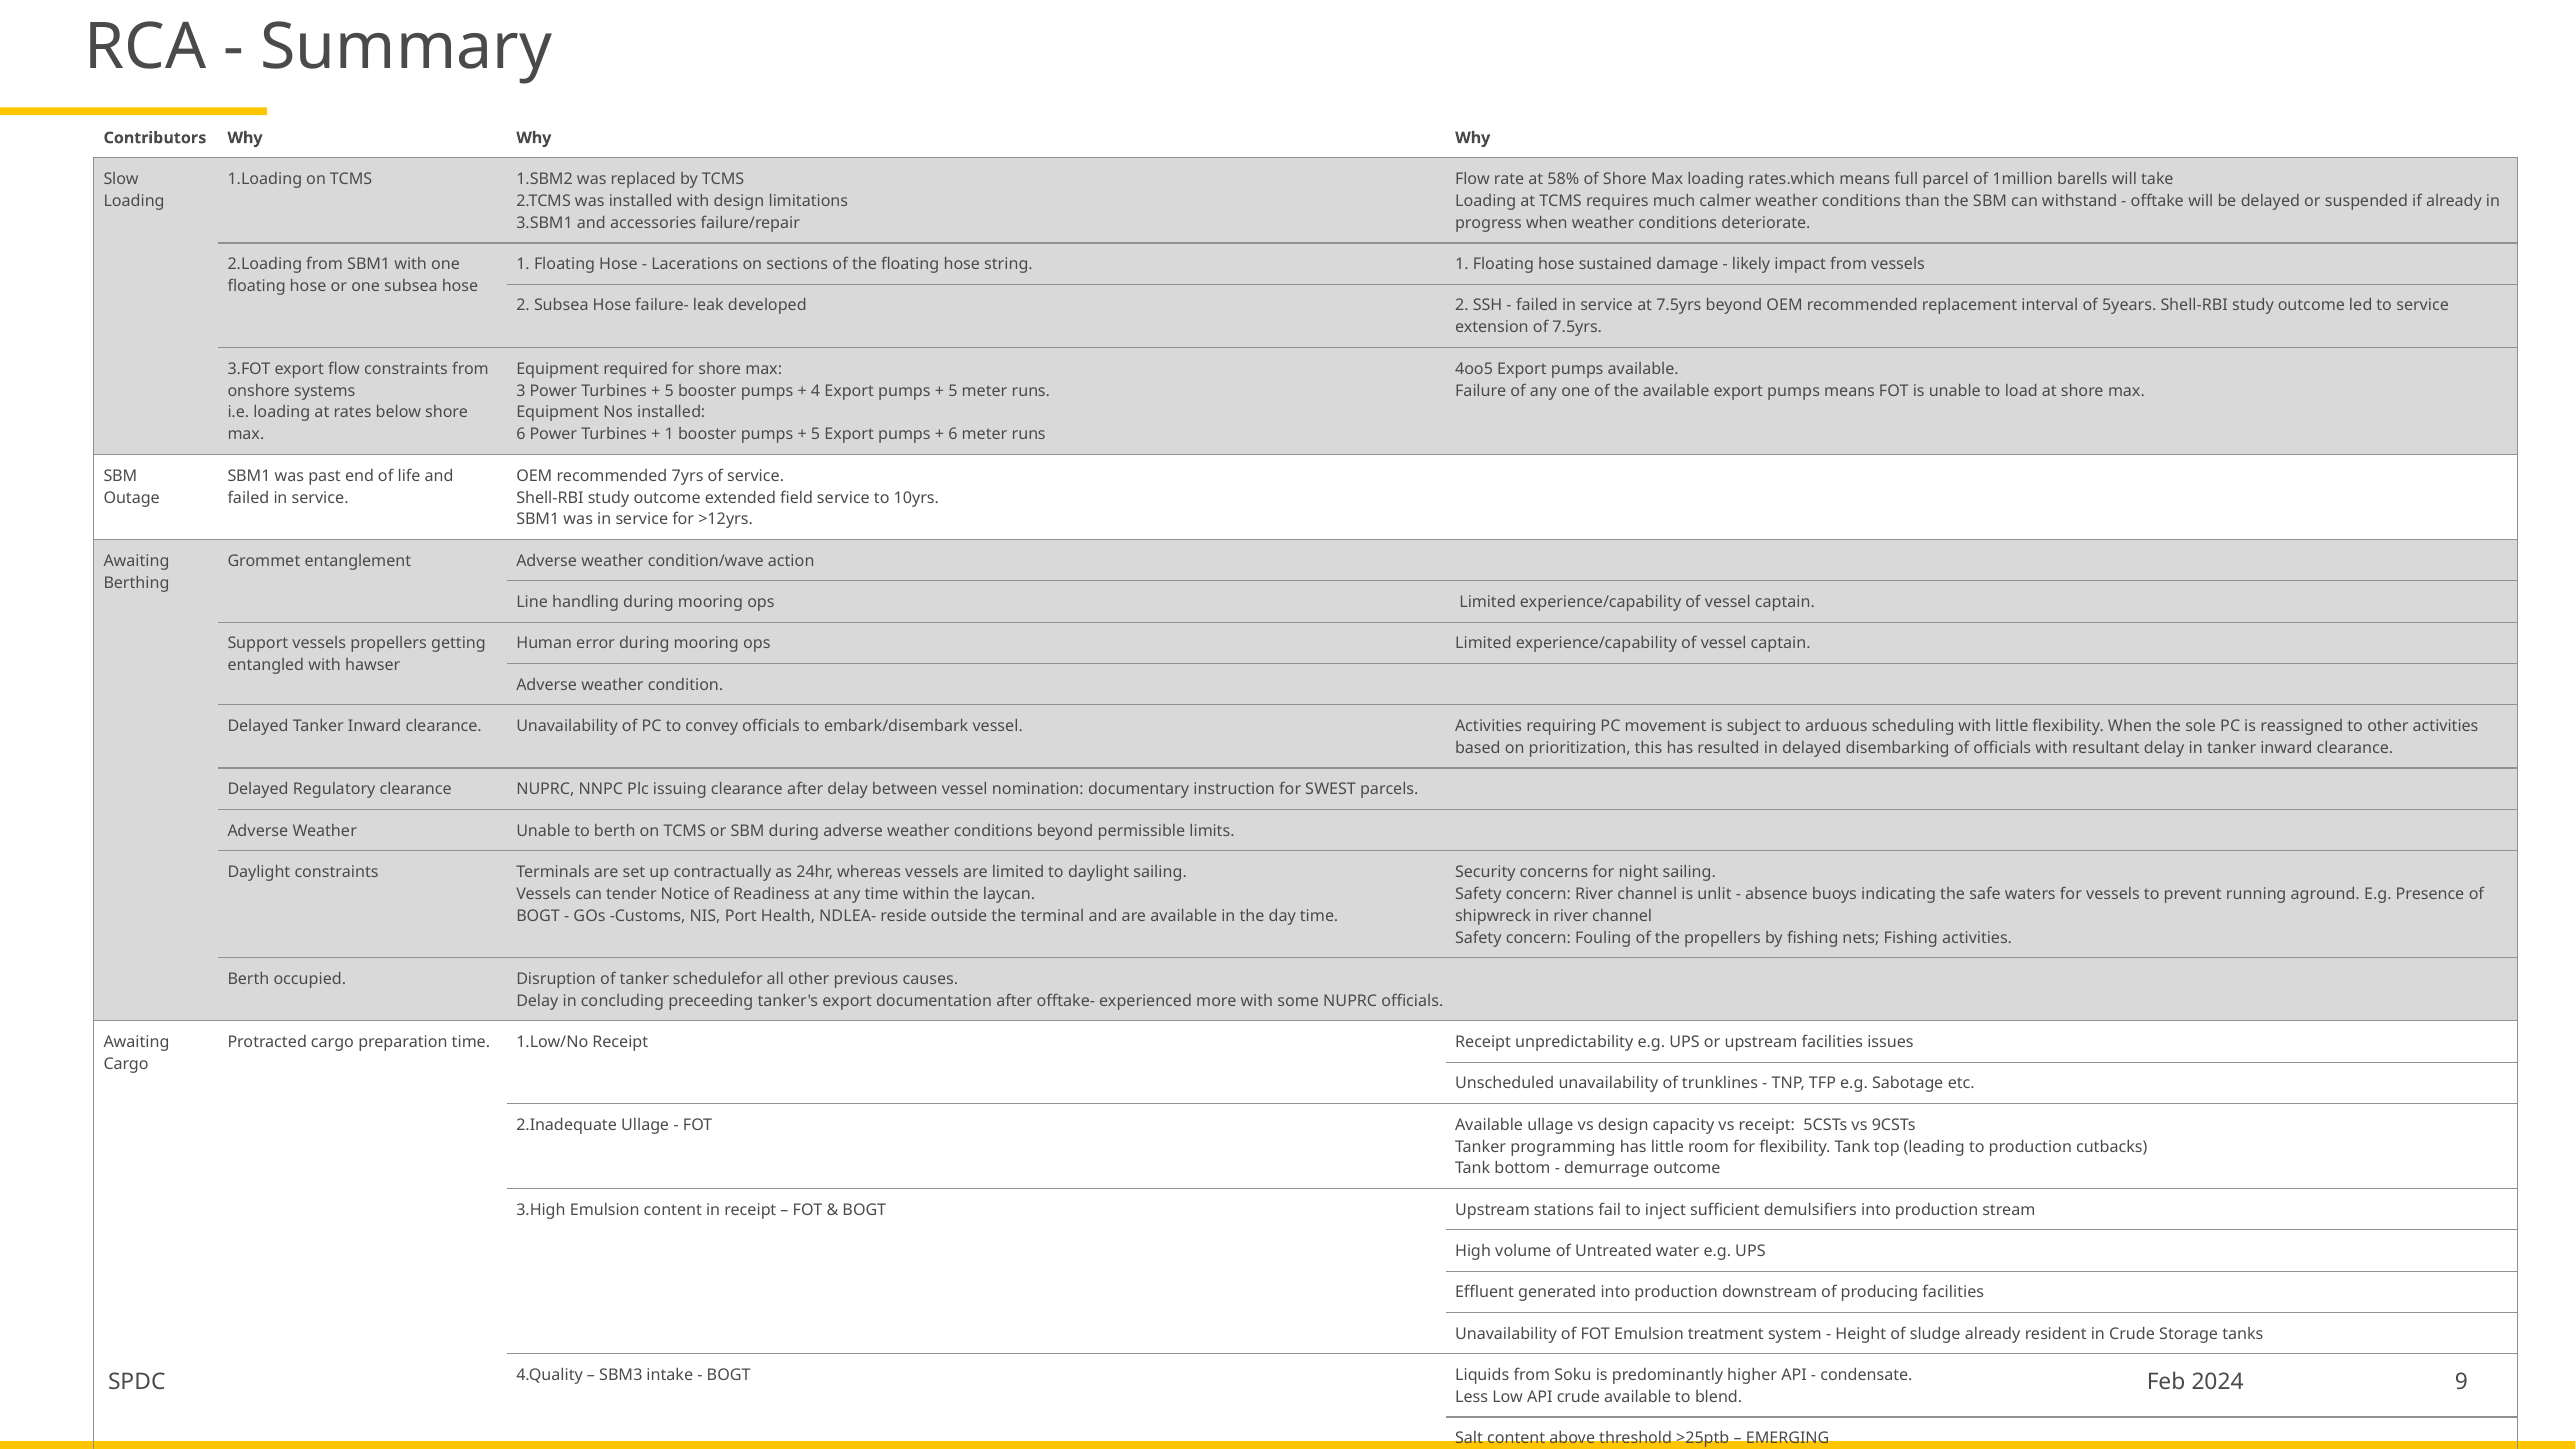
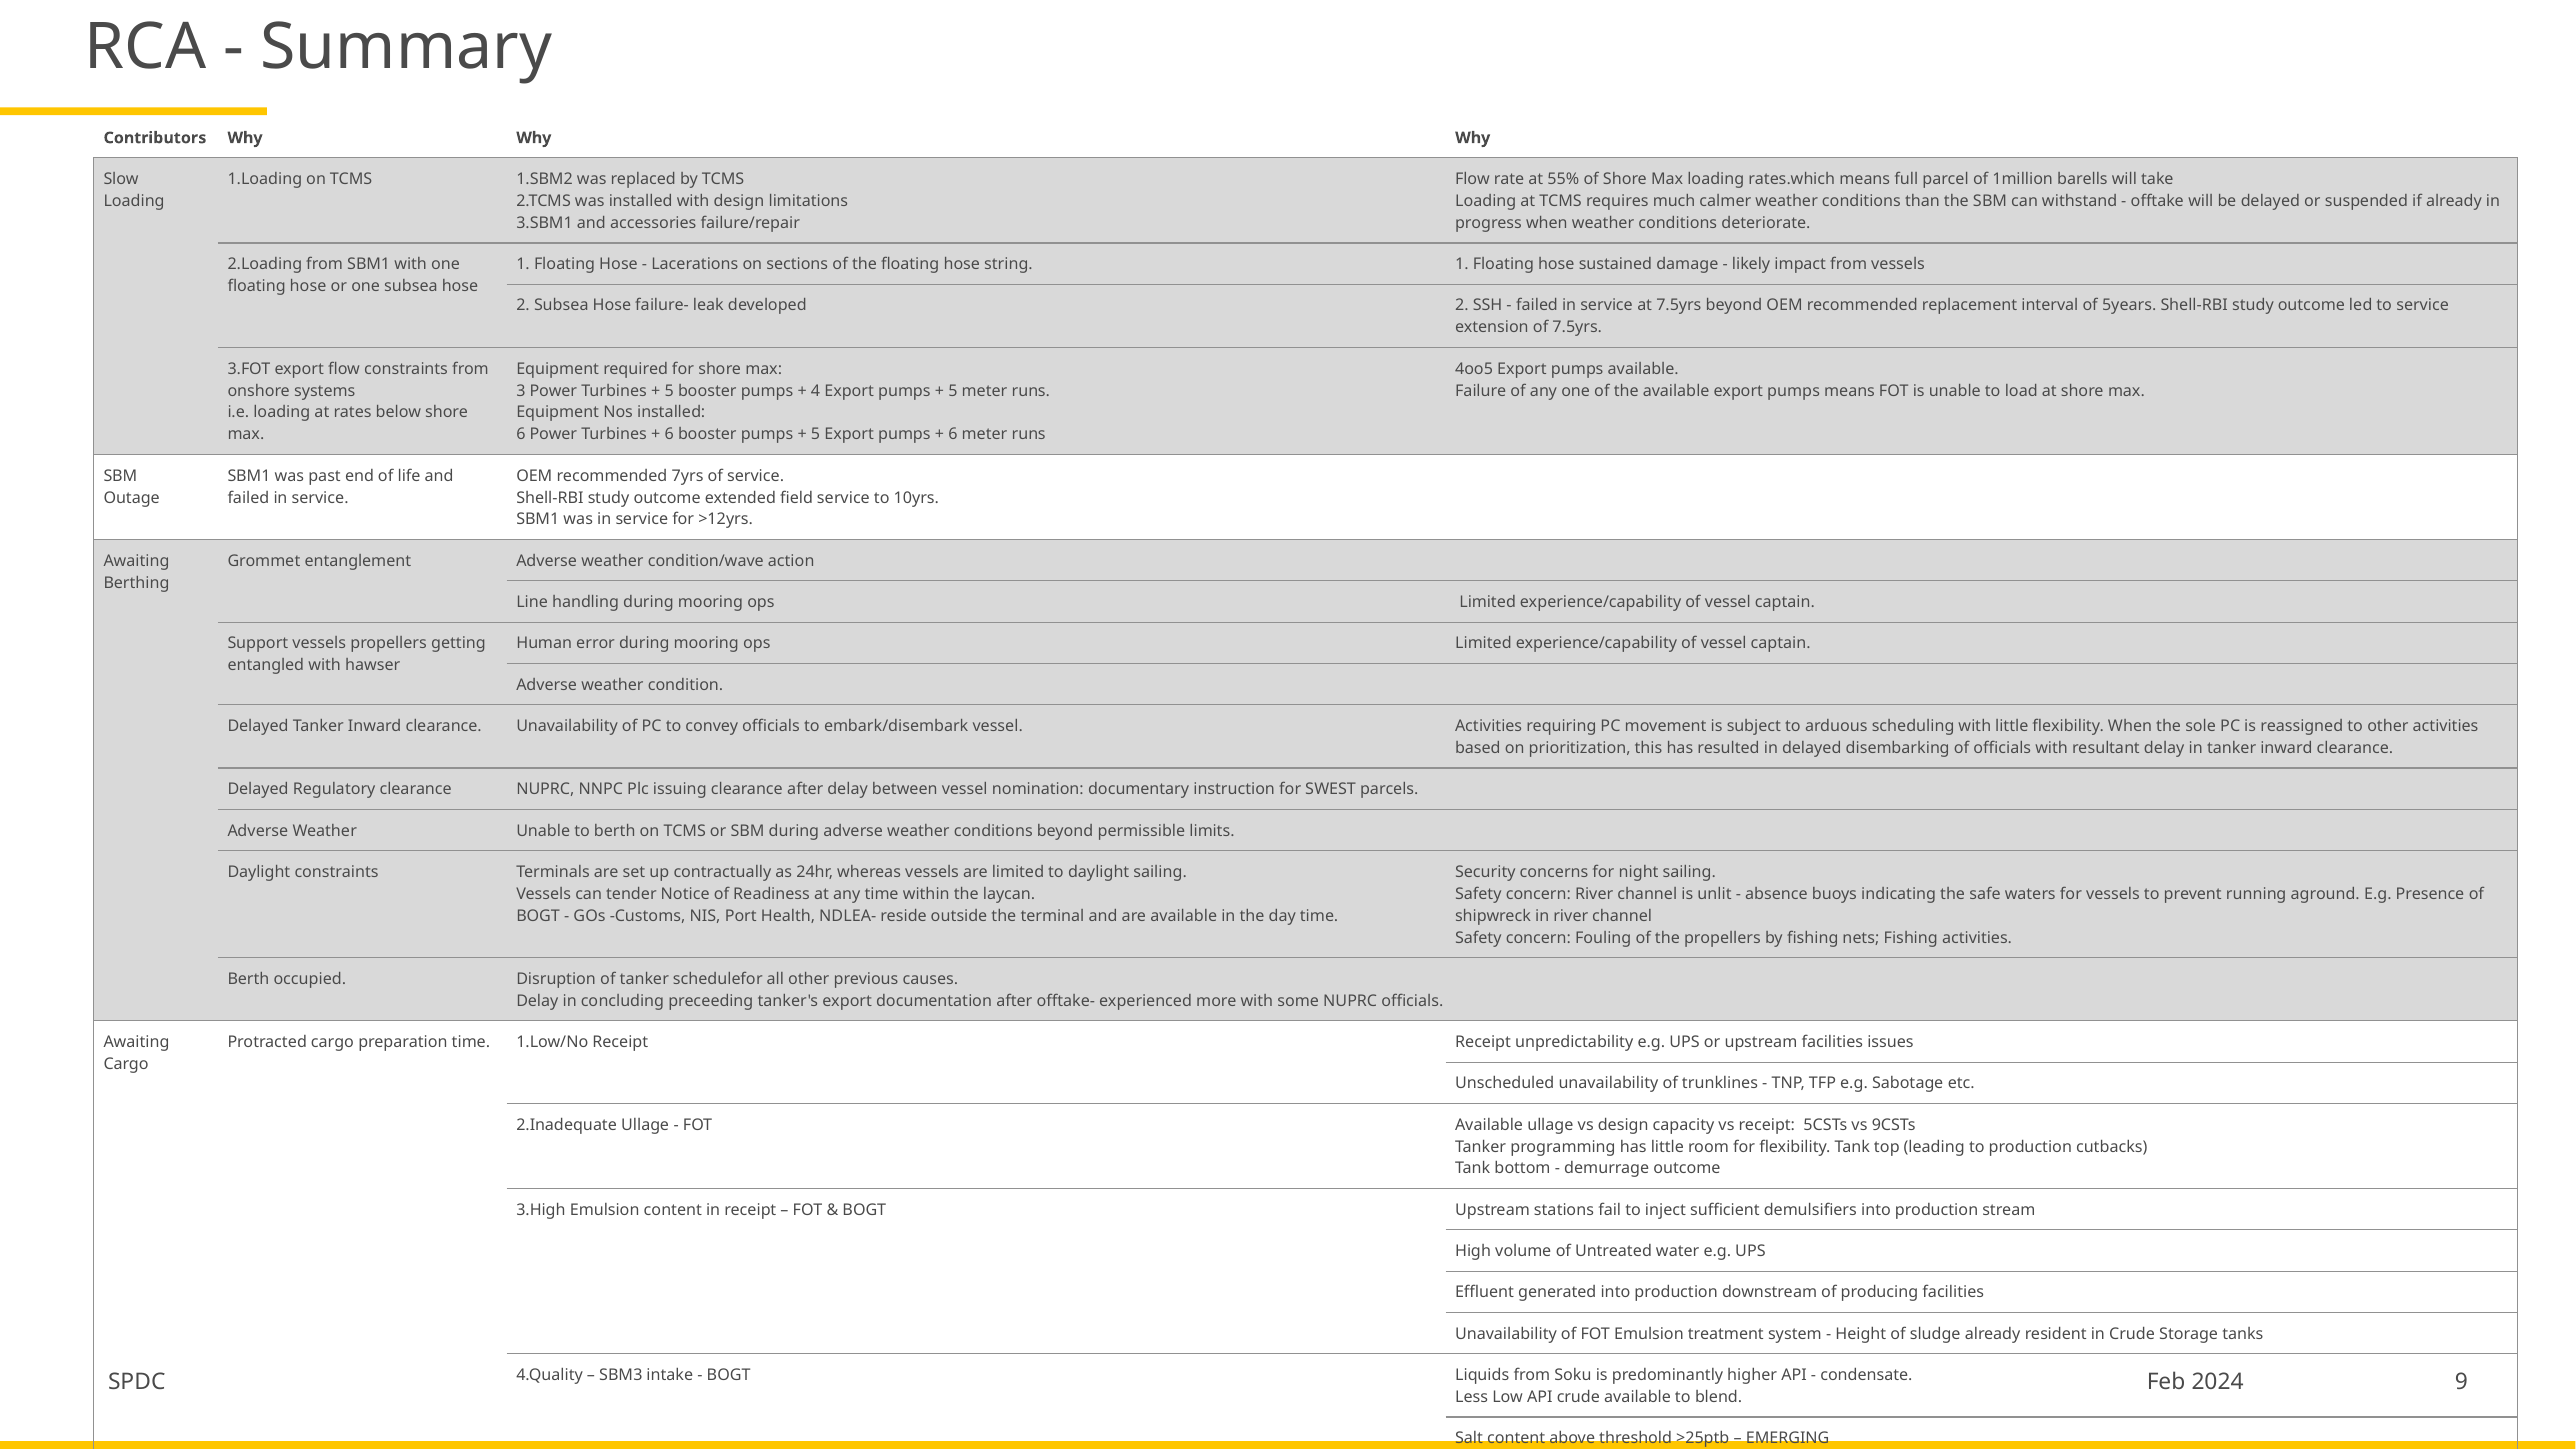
58%: 58% -> 55% (1563, 179)
1: 1 -> 6 (669, 435)
